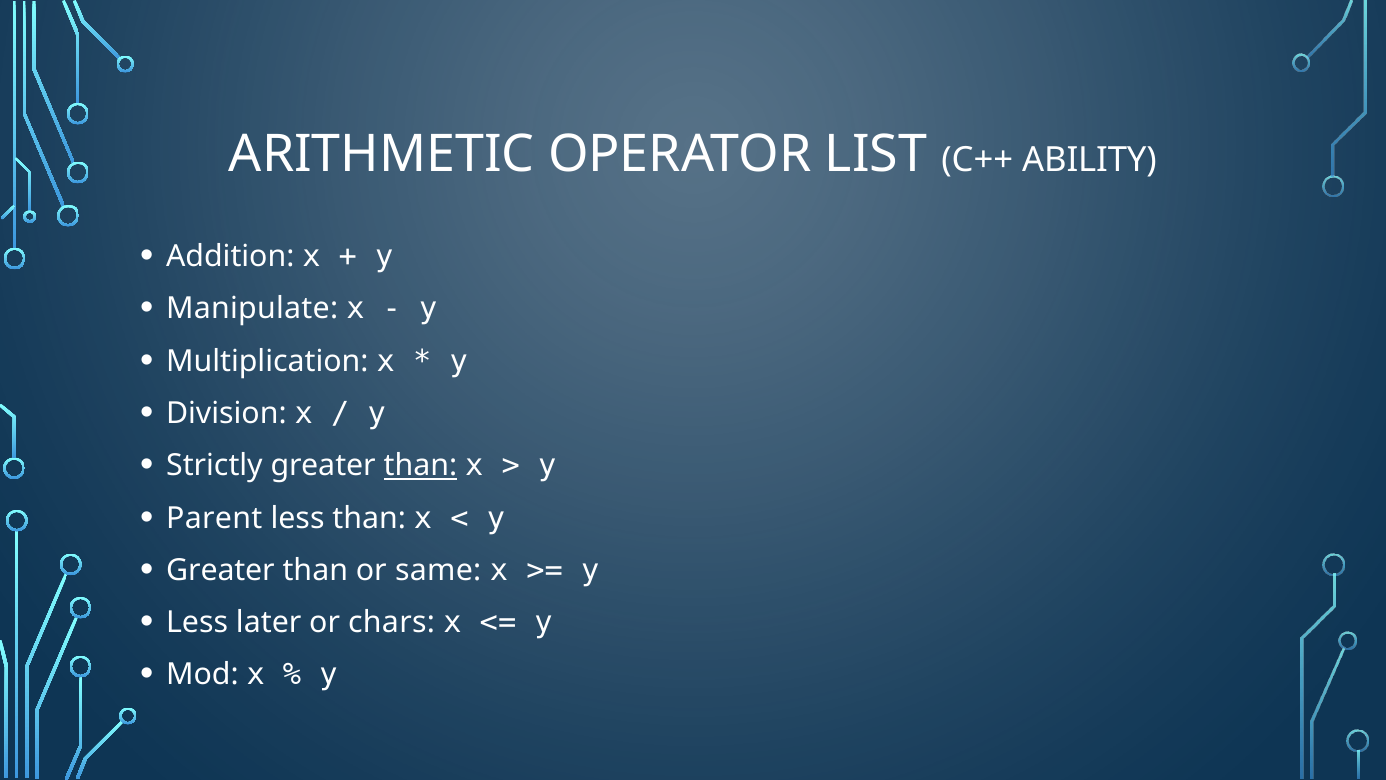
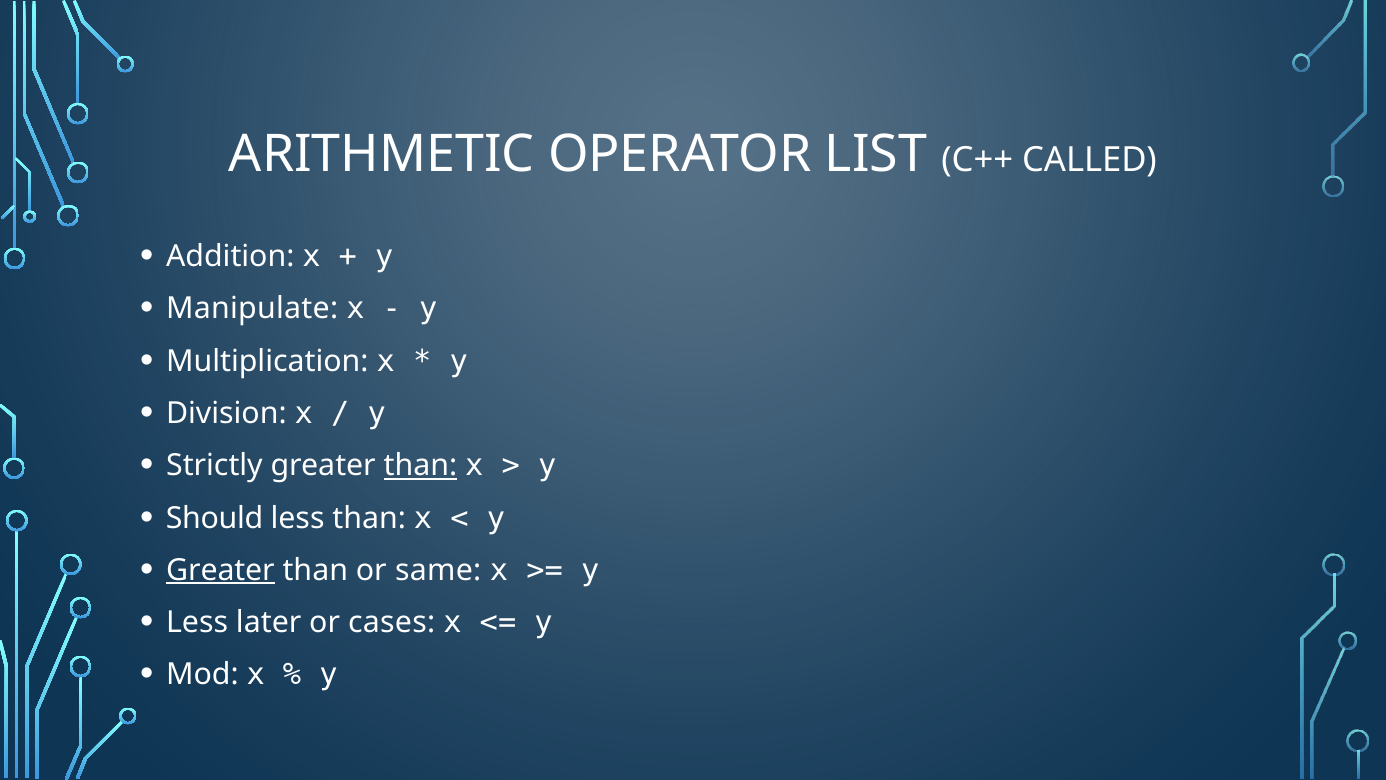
ABILITY: ABILITY -> CALLED (1090, 160)
Parent: Parent -> Should (215, 518)
Greater underline: none -> present (220, 570)
chars: chars -> cases (392, 622)
